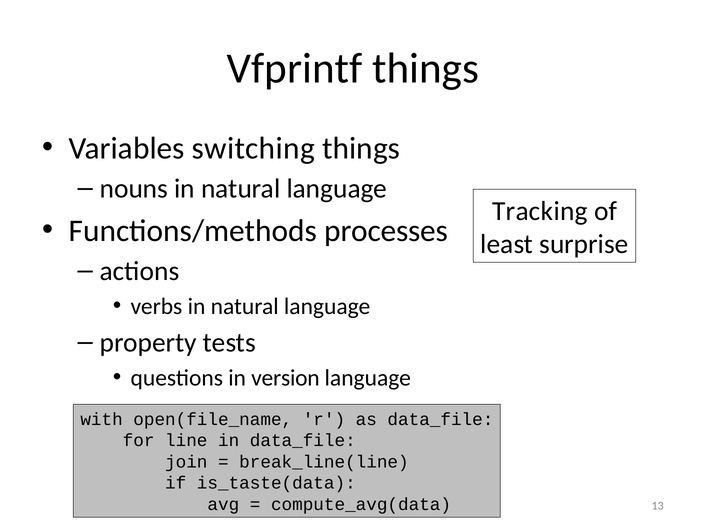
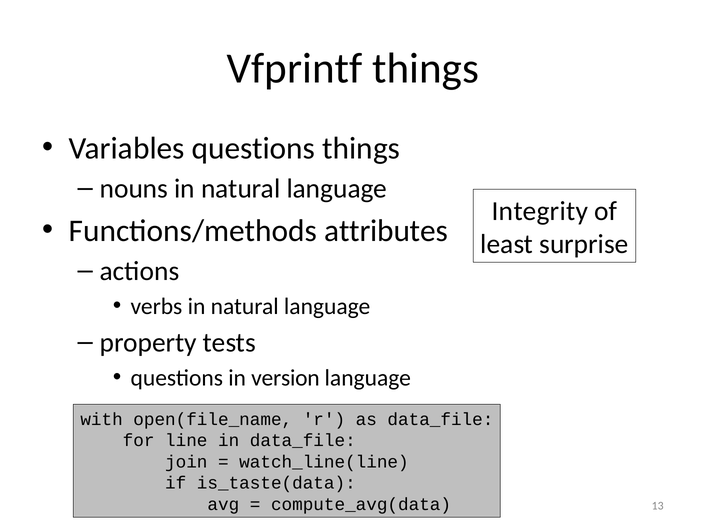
Variables switching: switching -> questions (253, 148)
Tracking: Tracking -> Integrity (540, 211)
processes: processes -> attributes (386, 231)
break_line(line: break_line(line -> watch_line(line (324, 461)
